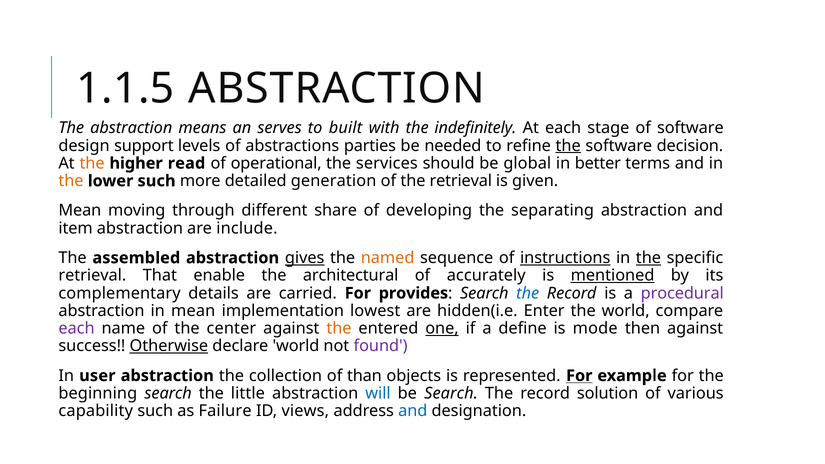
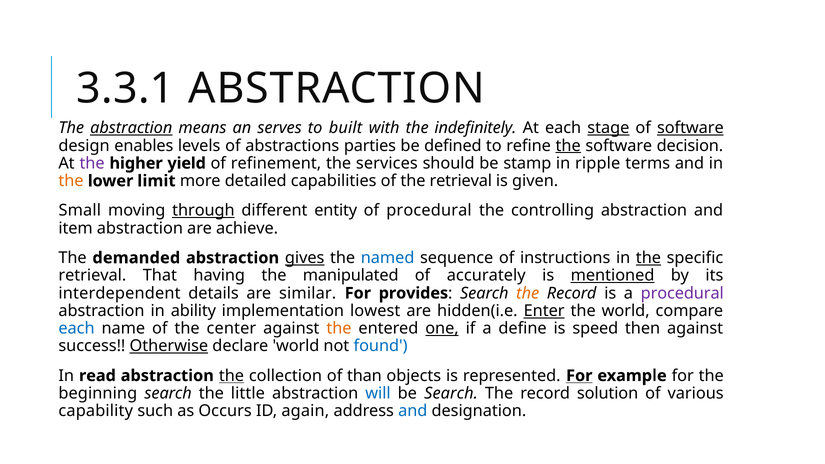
1.1.5: 1.1.5 -> 3.3.1 (125, 89)
abstraction underline: none -> present (131, 128)
stage underline: none -> present (608, 128)
software underline: none -> present (690, 128)
support: support -> enables (144, 146)
needed: needed -> defined (453, 146)
the colour: orange -> purple (92, 163)
read: read -> yield (187, 163)
operational: operational -> refinement (276, 163)
global: global -> stamp (527, 163)
better: better -> ripple (598, 163)
lower such: such -> limit (157, 181)
generation: generation -> capabilities (334, 181)
Mean: Mean -> Small (80, 211)
through underline: none -> present (203, 211)
share: share -> entity (336, 211)
of developing: developing -> procedural (429, 211)
separating: separating -> controlling (553, 211)
include: include -> achieve (247, 228)
assembled: assembled -> demanded (136, 258)
named colour: orange -> blue (388, 258)
instructions underline: present -> none (565, 258)
enable: enable -> having (219, 276)
architectural: architectural -> manipulated (351, 276)
complementary: complementary -> interdependent (119, 293)
carried: carried -> similar (308, 293)
the colour: blue -> orange (528, 293)
in mean: mean -> ability (193, 311)
Enter underline: none -> present (544, 311)
each colour: purple -> blue (77, 328)
mode: mode -> speed (595, 328)
found colour: purple -> blue (381, 346)
user: user -> read (97, 376)
the underline: none -> present (231, 376)
Failure: Failure -> Occurs (225, 411)
views: views -> again (305, 411)
